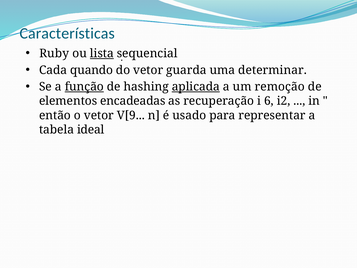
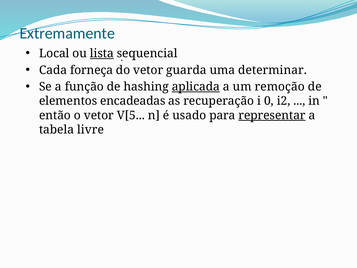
Características: Características -> Extremamente (67, 33)
Ruby: Ruby -> Local (54, 53)
quando: quando -> forneça (92, 70)
função underline: present -> none (84, 87)
6: 6 -> 0 (269, 101)
V[9: V[9 -> V[5 (131, 115)
representar underline: none -> present (272, 115)
ideal: ideal -> livre (91, 130)
